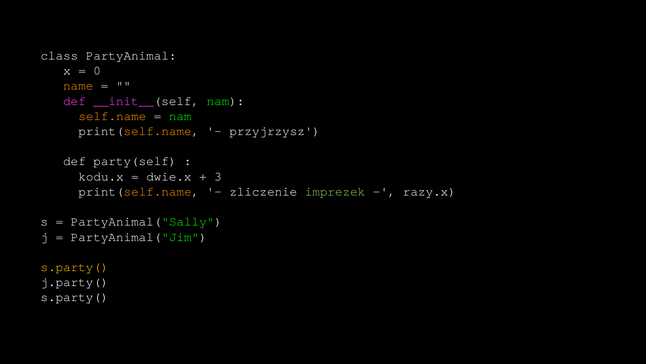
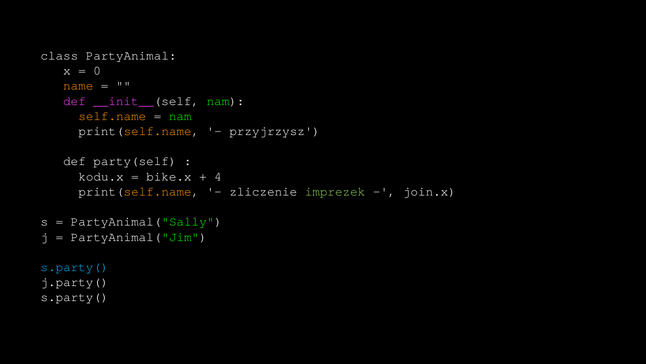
dwie.x: dwie.x -> bike.x (169, 176)
3: 3 -> 4 (218, 176)
razy.x: razy.x -> join.x (429, 191)
s.party( colour: yellow -> light blue (75, 267)
